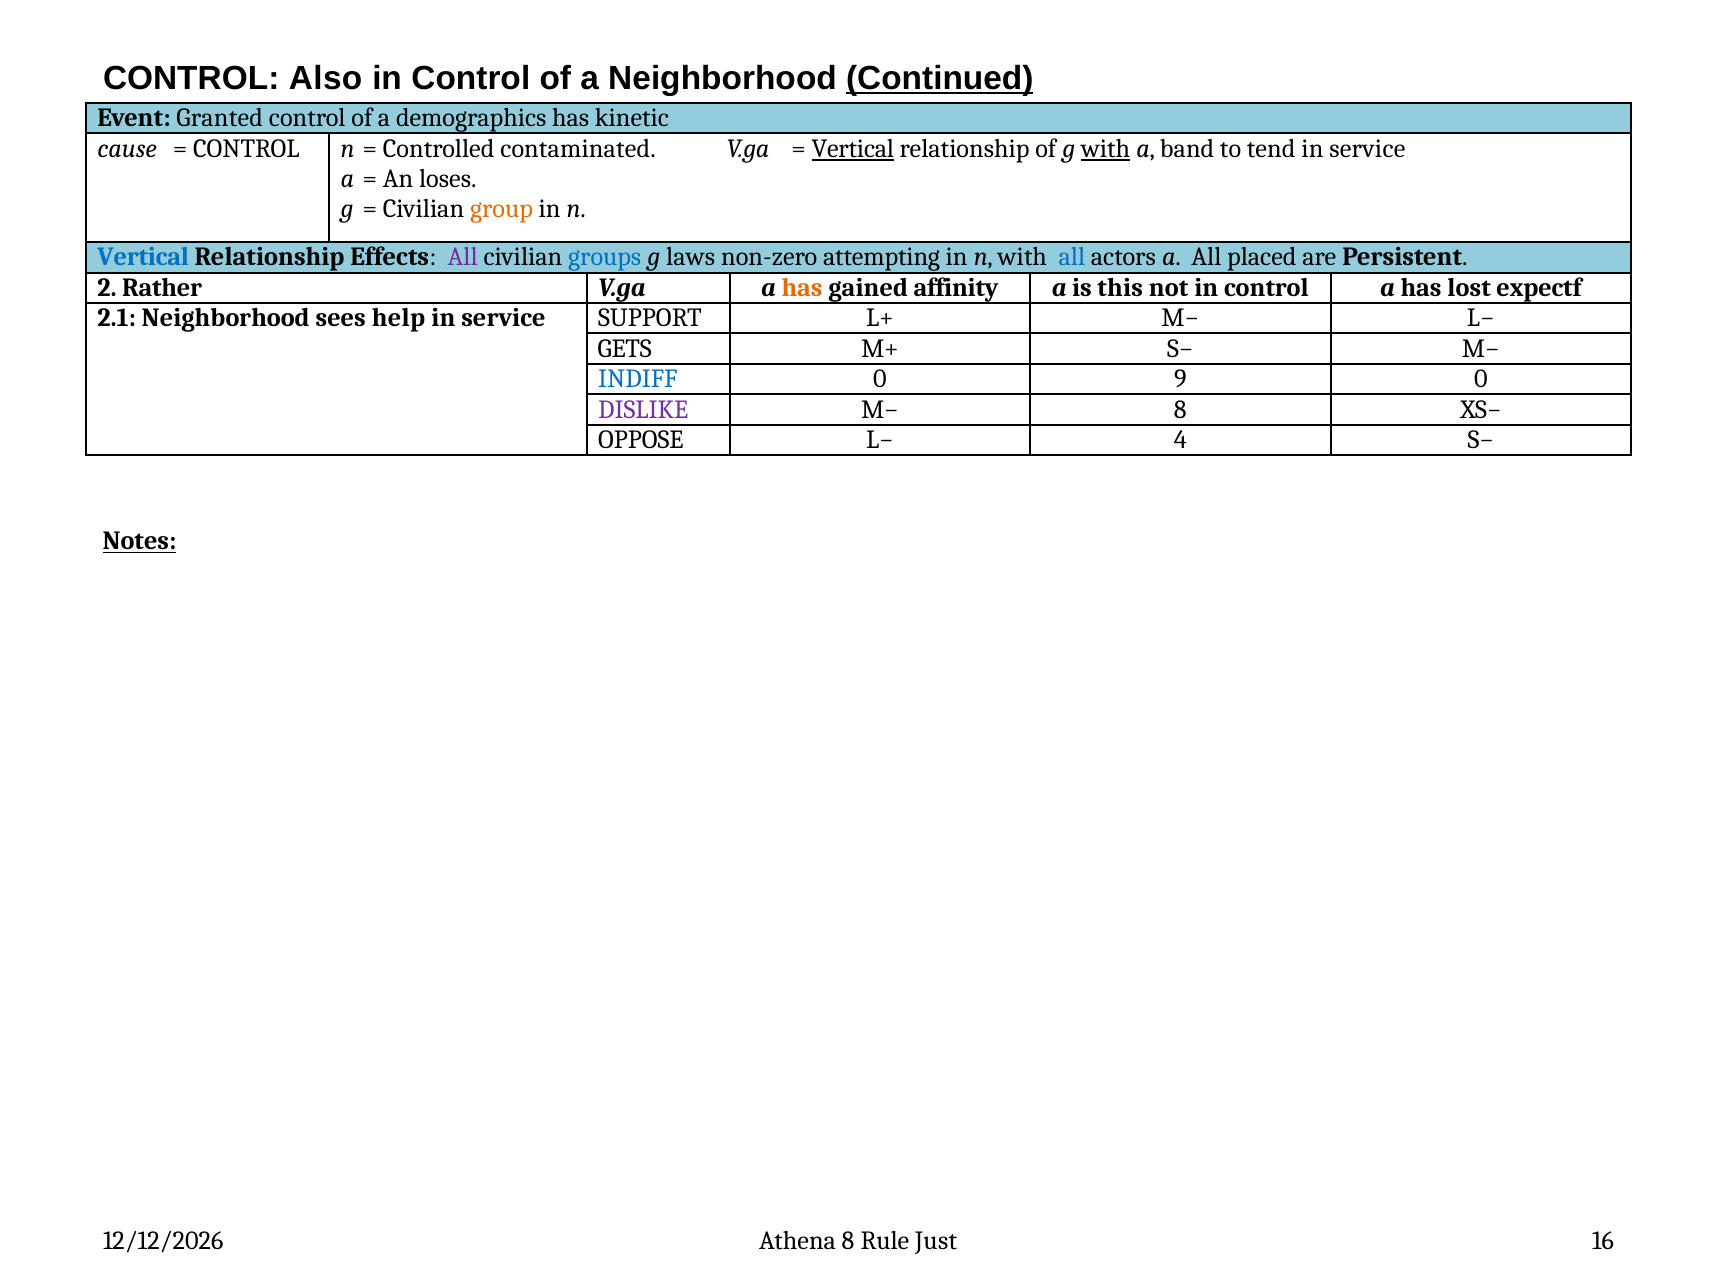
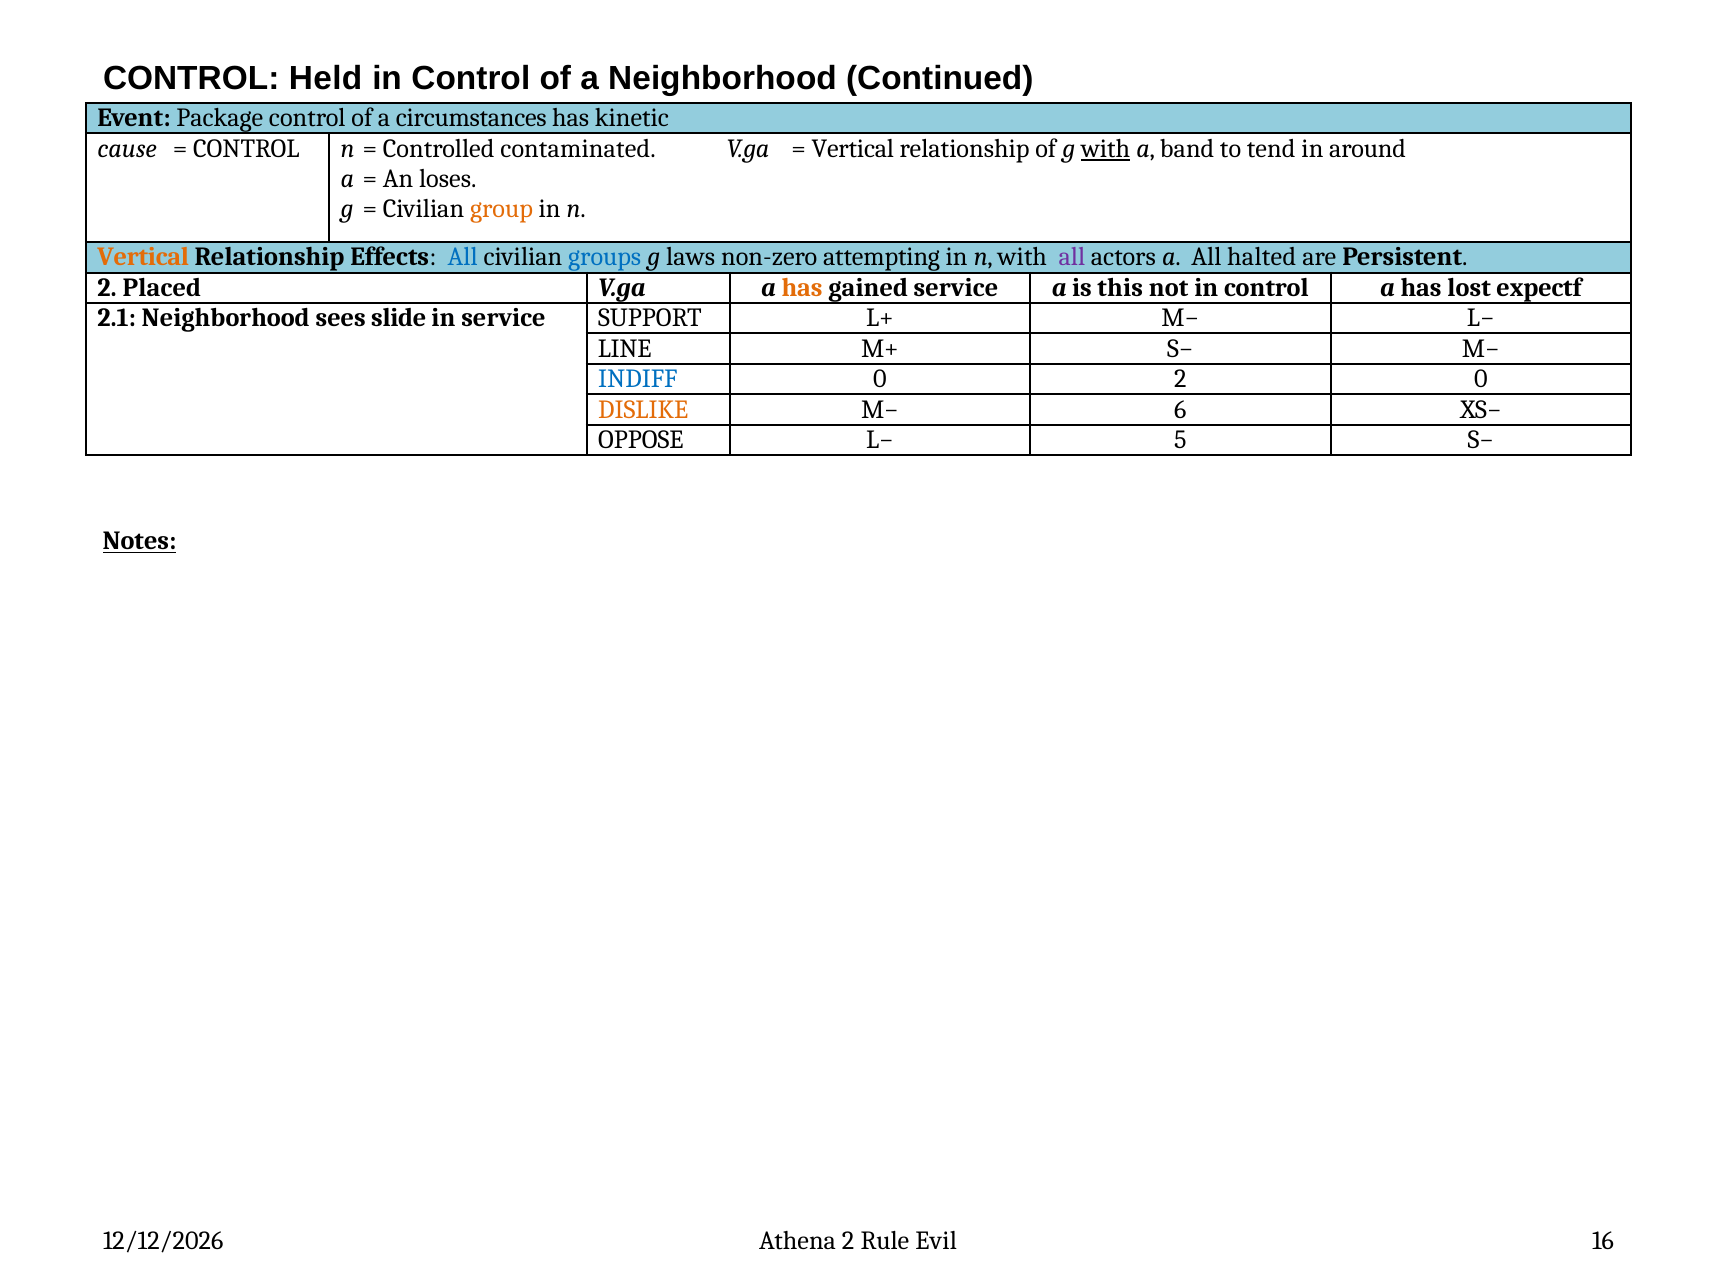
Also: Also -> Held (326, 78)
Continued underline: present -> none (940, 78)
Granted: Granted -> Package (220, 118)
demographics: demographics -> circumstances (471, 118)
Vertical underline: present -> none (853, 149)
service: service -> around (1368, 149)
Vertical colour: blue -> orange (143, 257)
All colour: purple -> blue (463, 257)
all colour: blue -> purple (1072, 257)
placed: placed -> halted (1262, 257)
Rather: Rather -> Placed (162, 288)
gained affinity: affinity -> service (956, 288)
help: help -> slide (399, 318)
GETS: GETS -> LINE (625, 348)
0 9: 9 -> 2 (1180, 379)
DISLIKE colour: purple -> orange (643, 409)
M− 8: 8 -> 6 (1180, 409)
4: 4 -> 5 (1180, 440)
Athena 8: 8 -> 2 (848, 1241)
Just: Just -> Evil (936, 1241)
